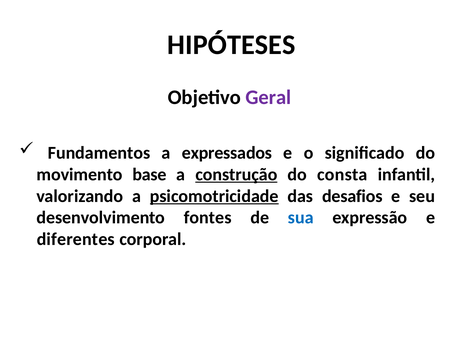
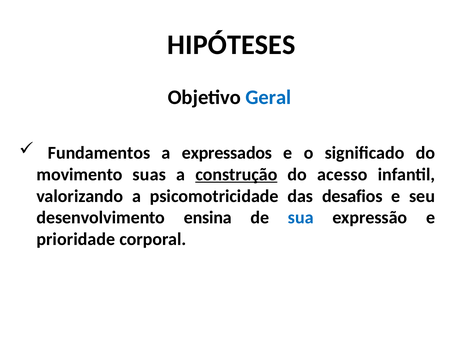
Geral colour: purple -> blue (268, 97)
base: base -> suas (149, 174)
consta: consta -> acesso (342, 174)
psicomotricidade underline: present -> none (214, 196)
fontes: fontes -> ensina (208, 217)
diferentes: diferentes -> prioridade (76, 239)
